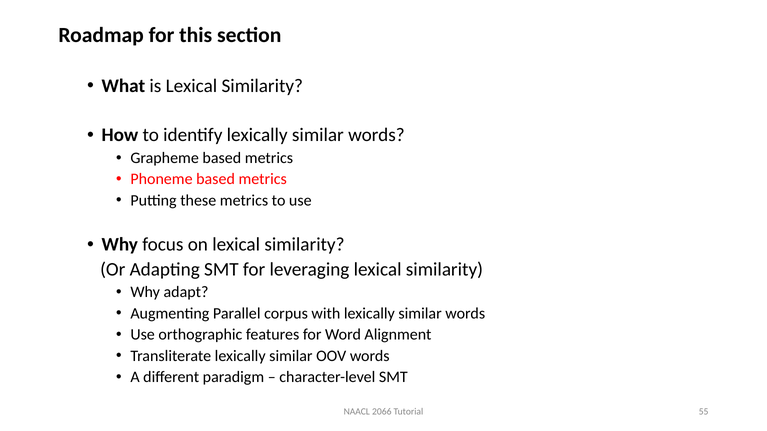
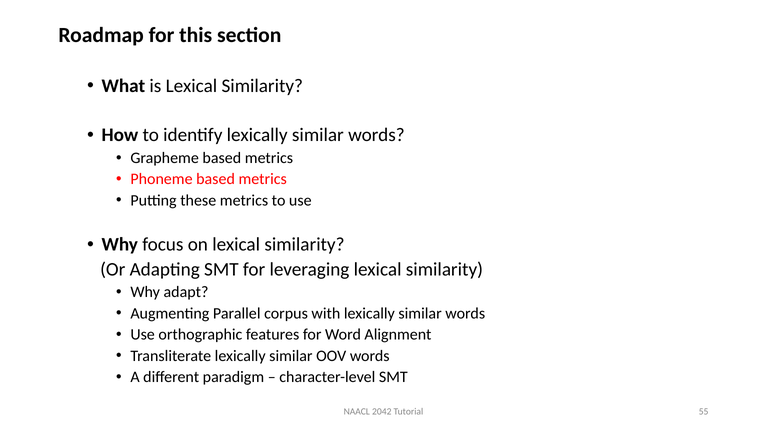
2066: 2066 -> 2042 (382, 412)
